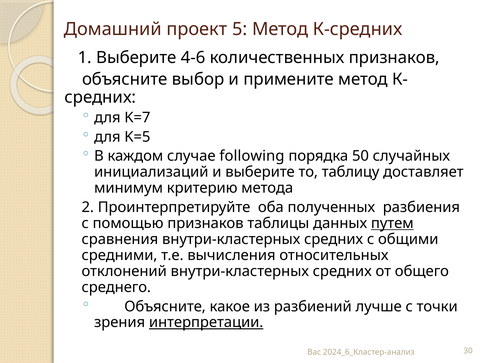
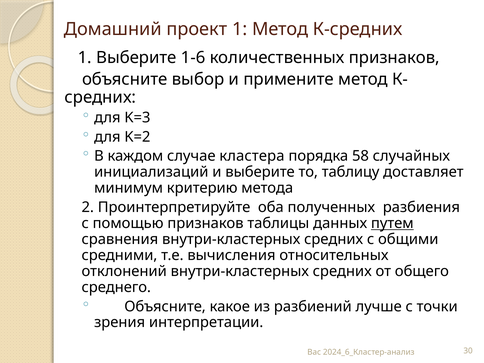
проект 5: 5 -> 1 (240, 29)
4-6: 4-6 -> 1-6 (193, 58)
K=7: K=7 -> K=3 (137, 118)
K=5: K=5 -> K=2 (137, 137)
following: following -> кластера (252, 156)
50: 50 -> 58 (360, 156)
интерпретации underline: present -> none (206, 322)
